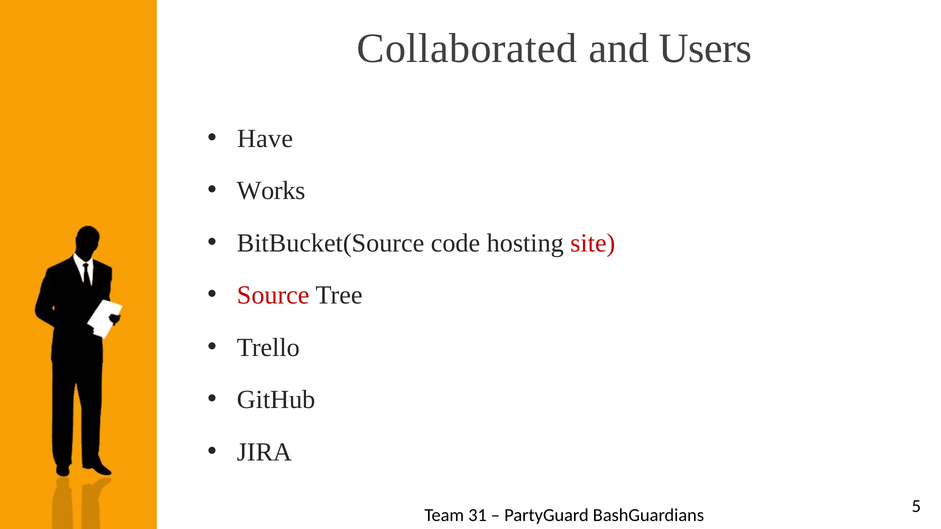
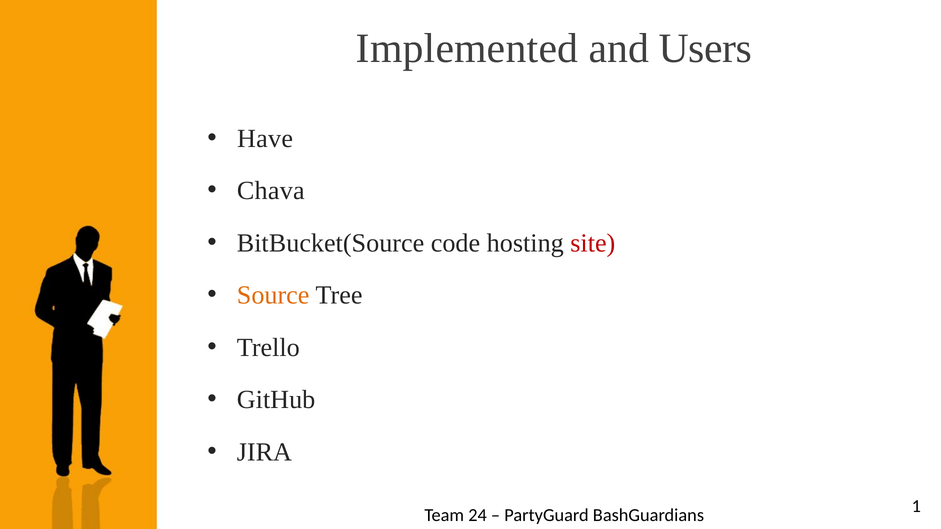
Collaborated: Collaborated -> Implemented (467, 48)
Works: Works -> Chava (271, 191)
Source colour: red -> orange (273, 295)
31: 31 -> 24 (478, 516)
5: 5 -> 1 (916, 507)
